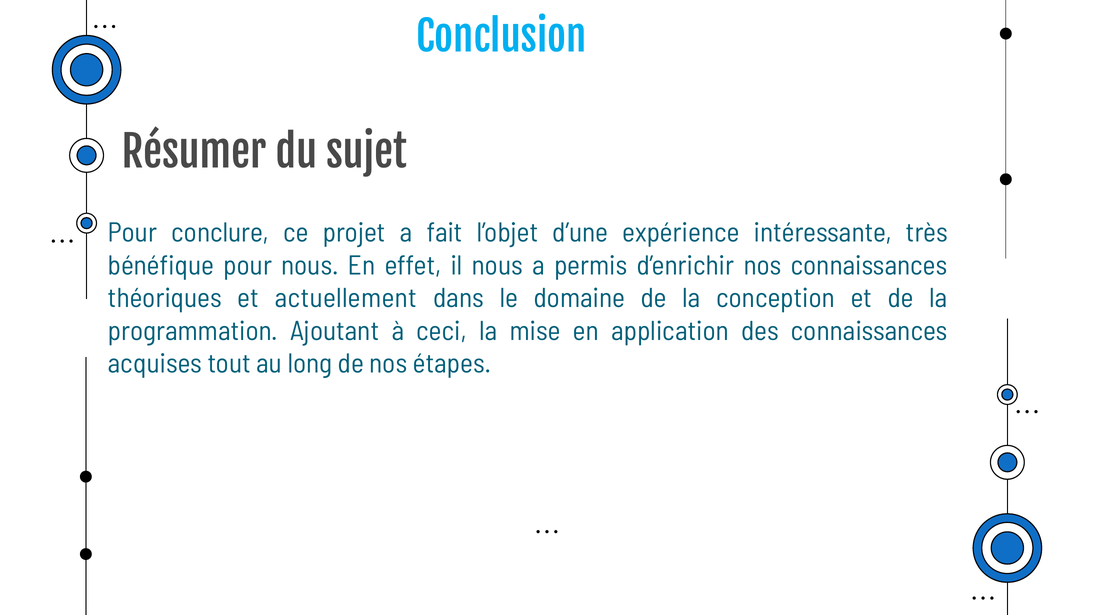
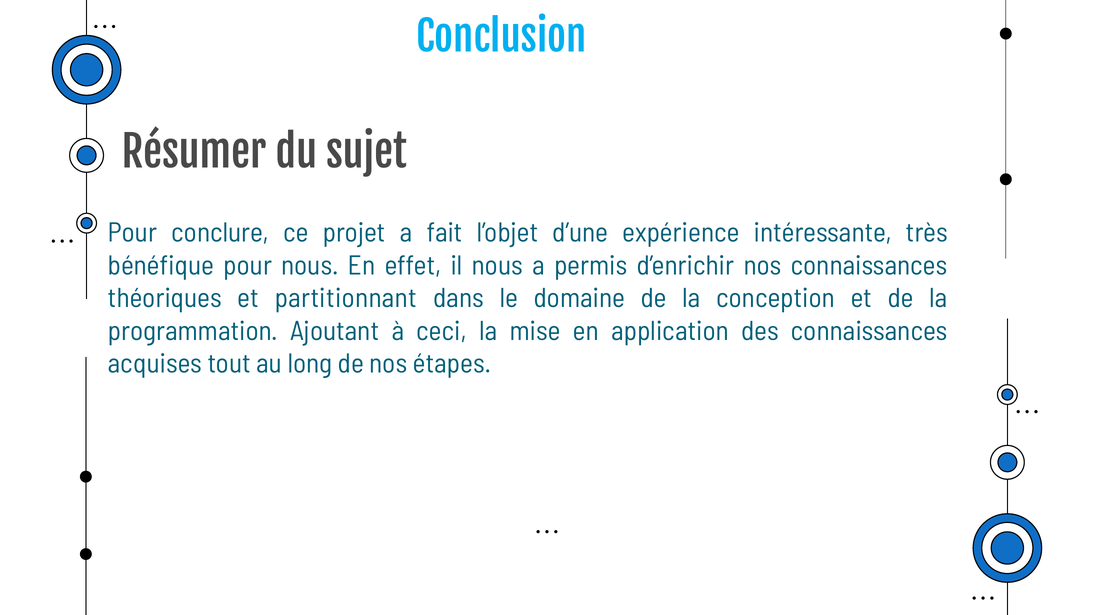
actuellement: actuellement -> partitionnant (346, 299)
